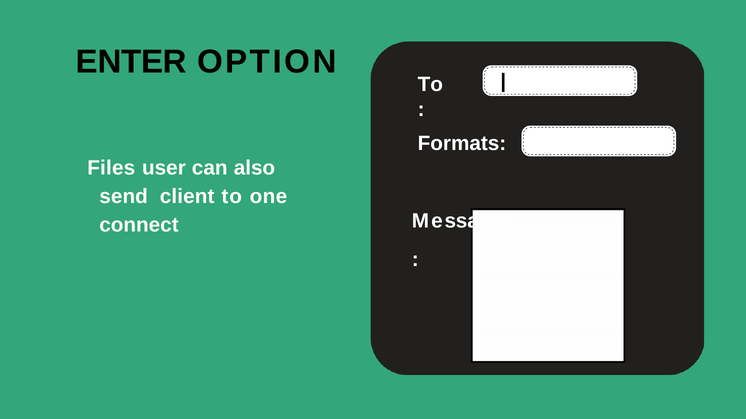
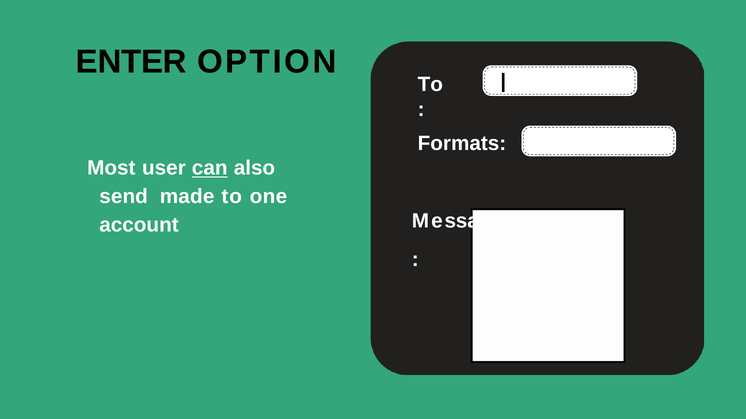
Files: Files -> Most (111, 168)
can underline: none -> present (210, 168)
client: client -> made (187, 197)
connect: connect -> account (139, 225)
